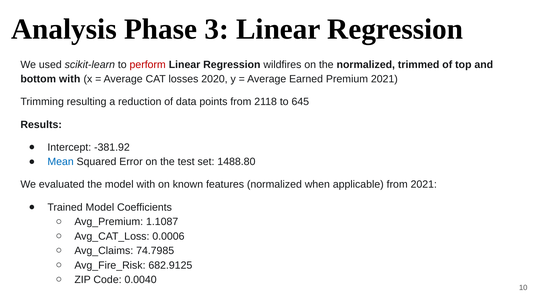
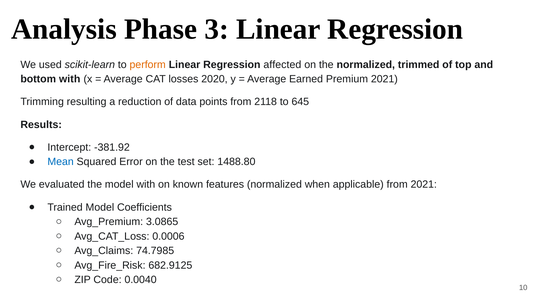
perform colour: red -> orange (148, 65)
wildfires: wildfires -> affected (282, 65)
1.1087: 1.1087 -> 3.0865 (162, 222)
